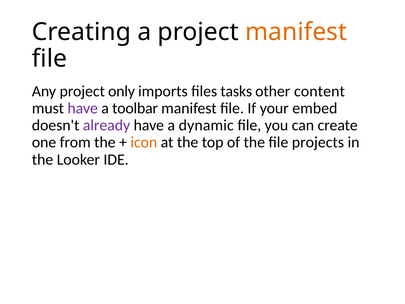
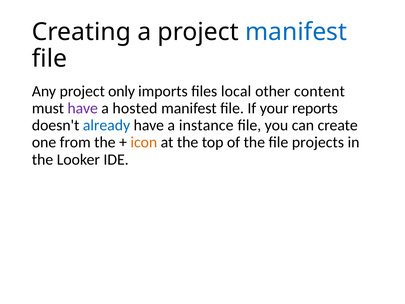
manifest colour: orange -> blue (296, 32)
tasks: tasks -> local (236, 91)
toolbar: toolbar -> hosted (135, 108)
embed: embed -> reports (315, 108)
already colour: purple -> blue (107, 125)
dynamic: dynamic -> instance (206, 125)
